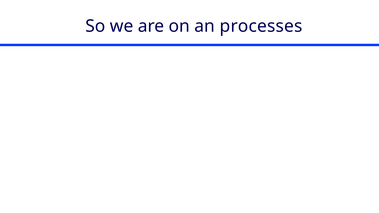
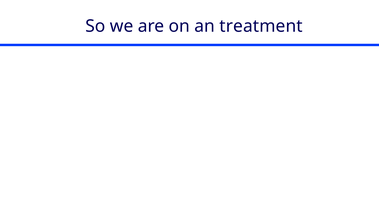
processes: processes -> treatment (261, 26)
